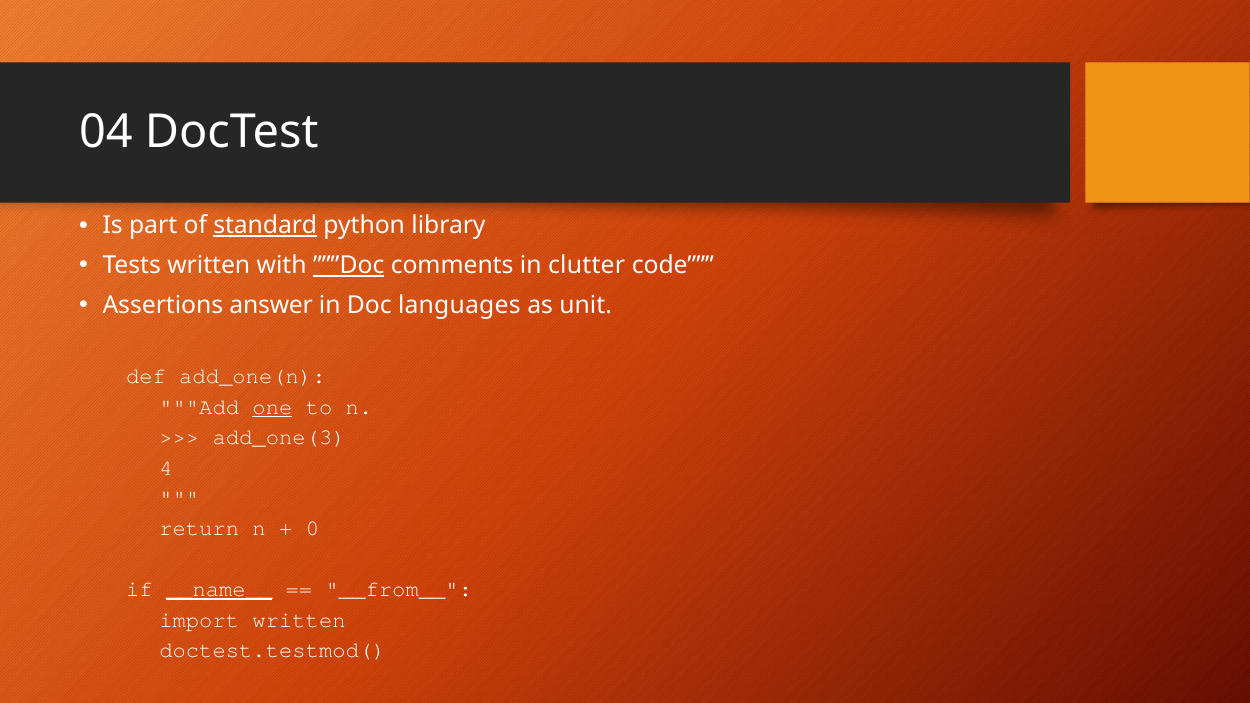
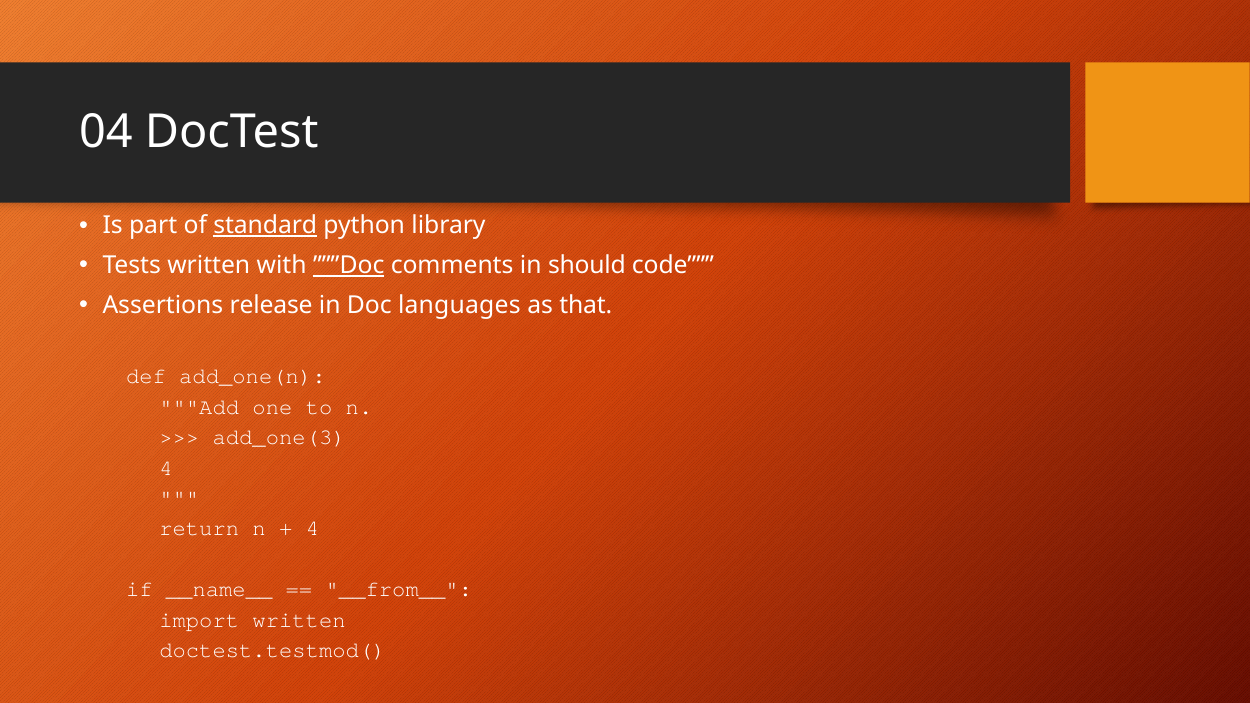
clutter: clutter -> should (587, 265)
answer: answer -> release (271, 305)
unit: unit -> that (586, 305)
one underline: present -> none (272, 407)
0: 0 -> 4 (312, 529)
__name__ underline: present -> none (219, 590)
